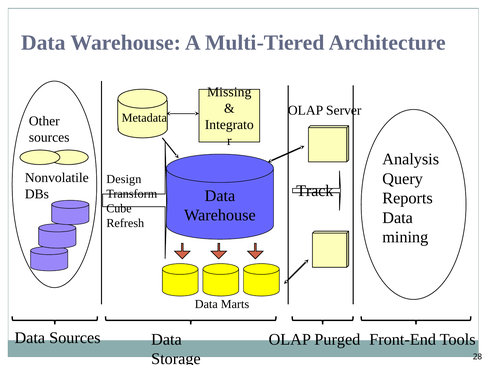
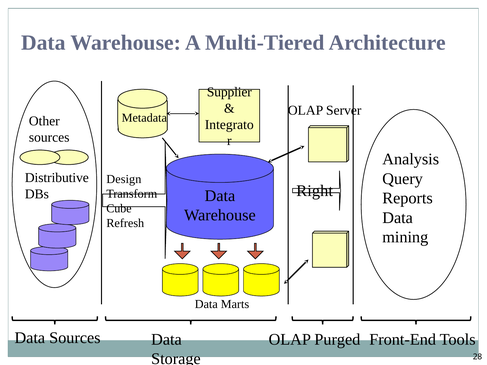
Missing: Missing -> Supplier (229, 92)
Nonvolatile: Nonvolatile -> Distributive (57, 178)
Track: Track -> Right (315, 191)
